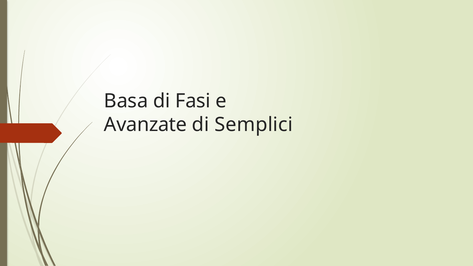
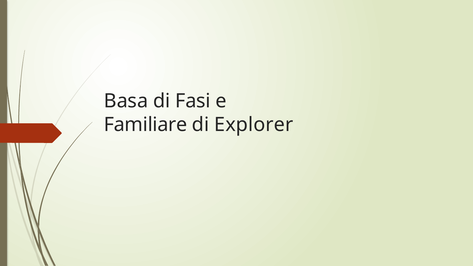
Avanzate: Avanzate -> Familiare (146, 125)
Semplici: Semplici -> Explorer (254, 125)
